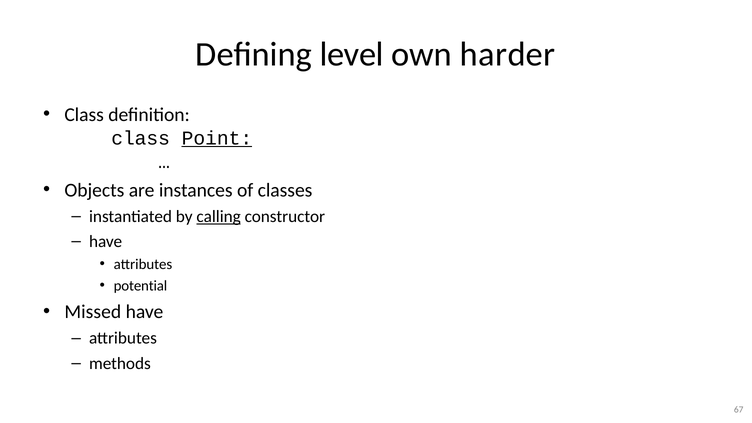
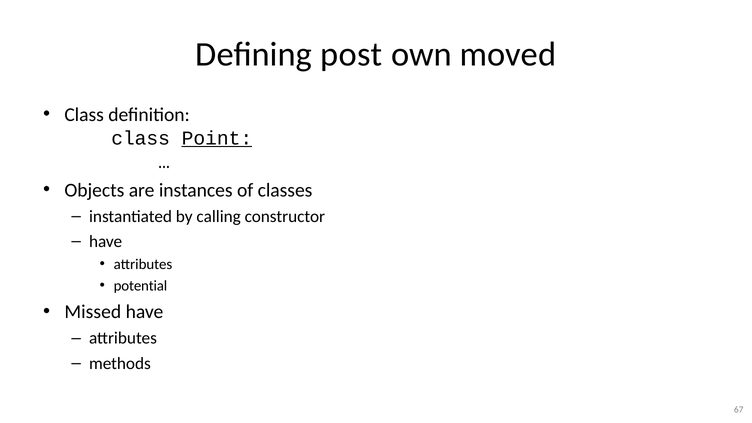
level: level -> post (351, 55)
harder: harder -> moved (508, 55)
calling underline: present -> none (219, 216)
